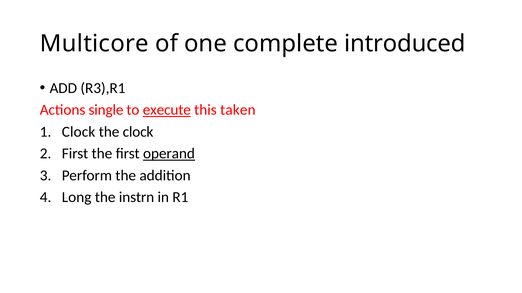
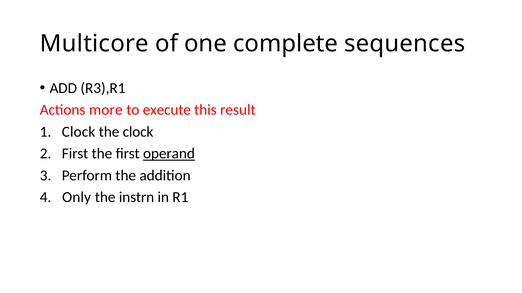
introduced: introduced -> sequences (405, 44)
single: single -> more (106, 110)
execute underline: present -> none (167, 110)
taken: taken -> result (238, 110)
Long: Long -> Only (77, 198)
